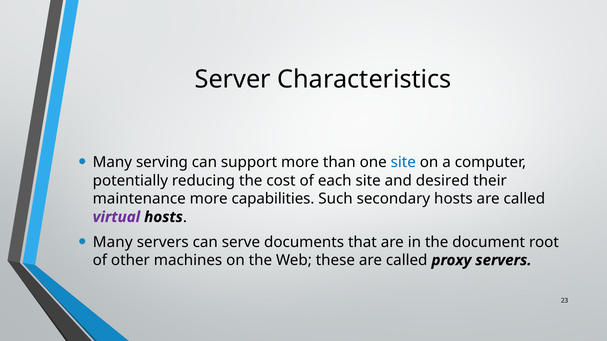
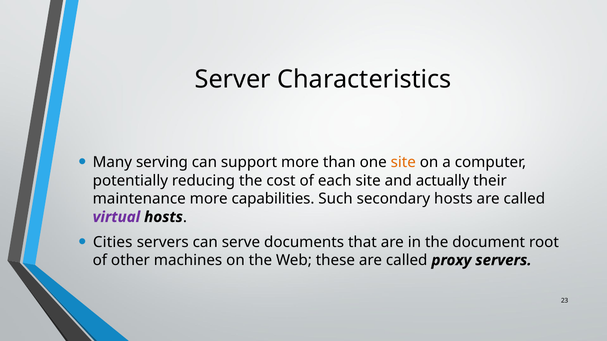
site colour: blue -> orange (403, 163)
desired: desired -> actually (443, 181)
Many: Many -> Cities (113, 242)
